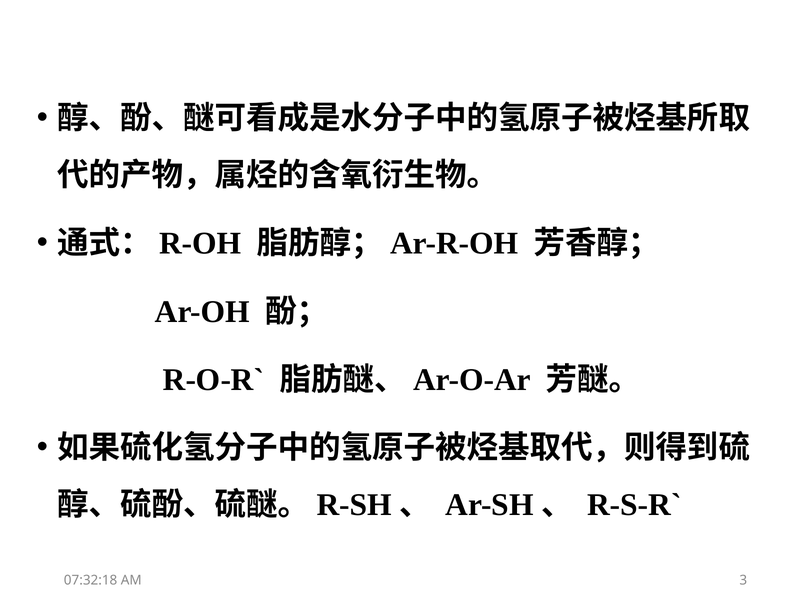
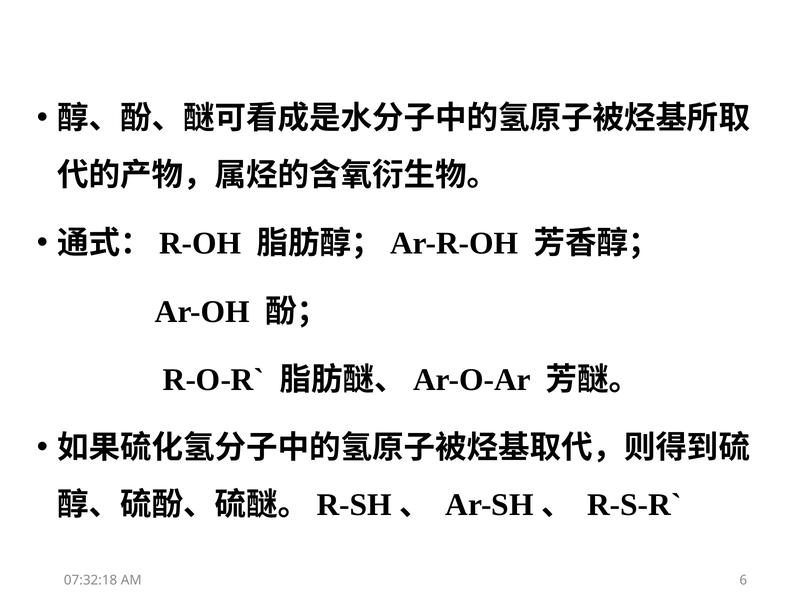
3: 3 -> 6 (743, 580)
